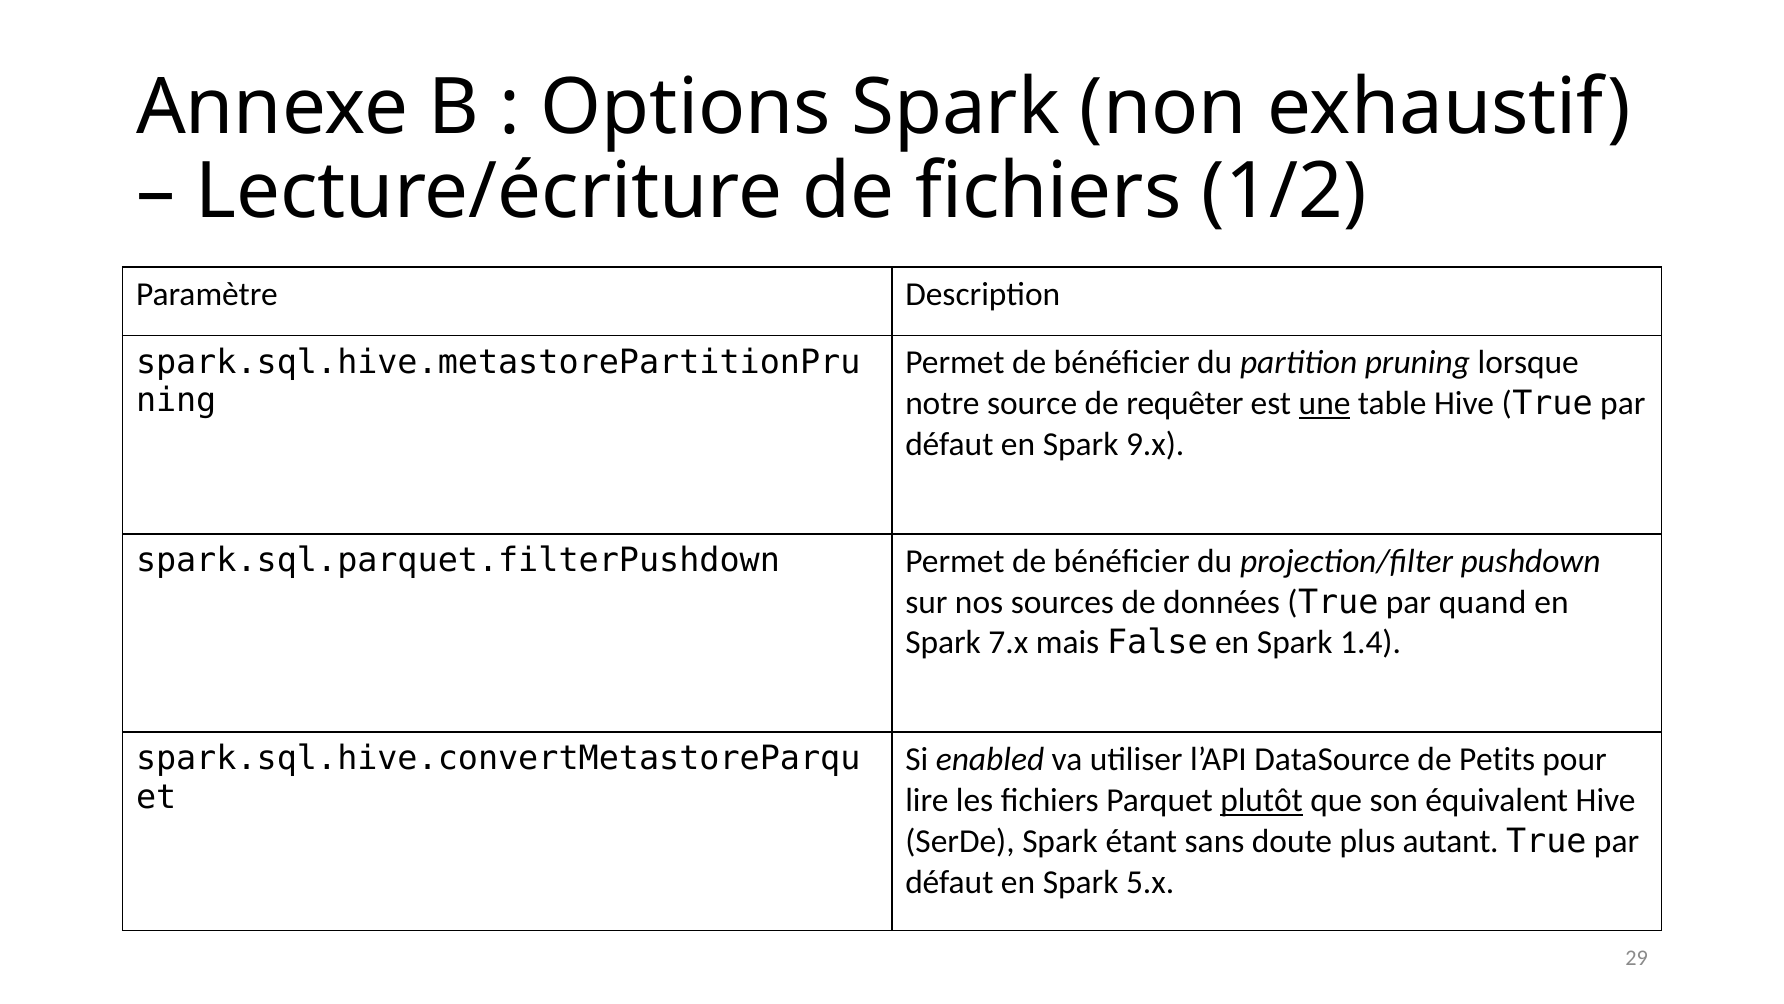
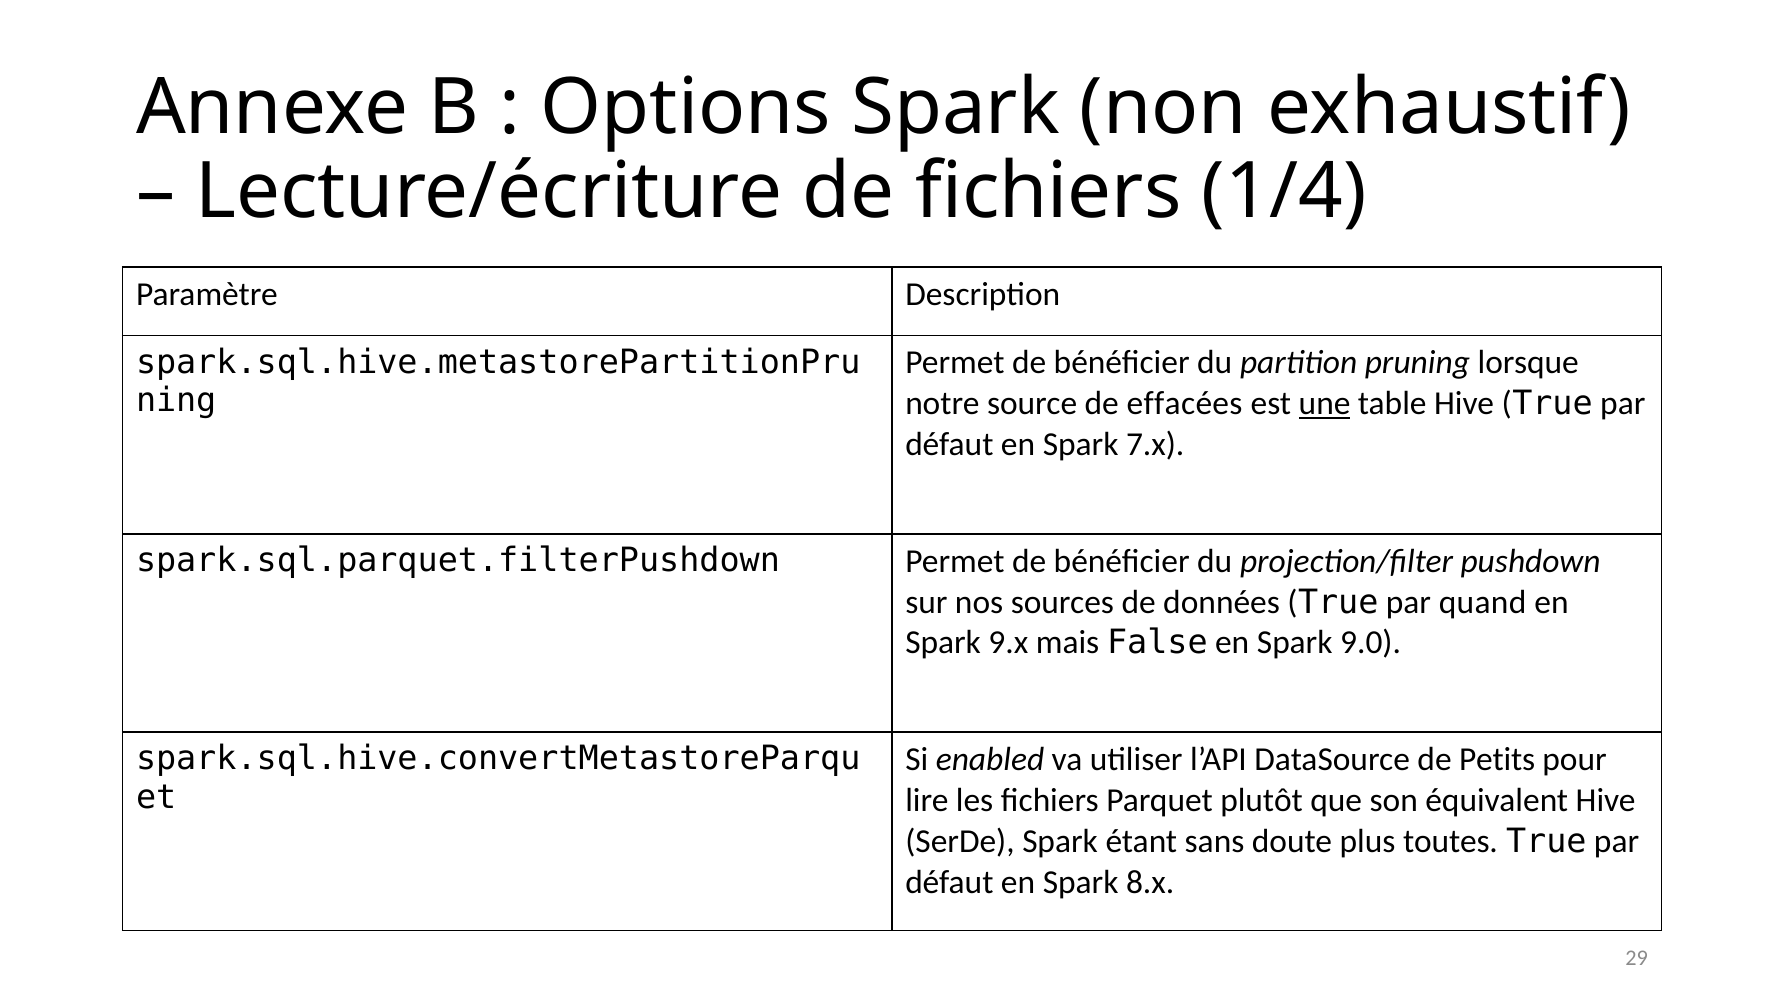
1/2: 1/2 -> 1/4 (1284, 192)
requêter: requêter -> effacées (1185, 404)
9.x: 9.x -> 7.x (1155, 444)
7.x: 7.x -> 9.x (1008, 643)
1.4: 1.4 -> 9.0 (1371, 643)
plutôt underline: present -> none (1262, 800)
autant: autant -> toutes (1450, 841)
5.x: 5.x -> 8.x (1150, 882)
